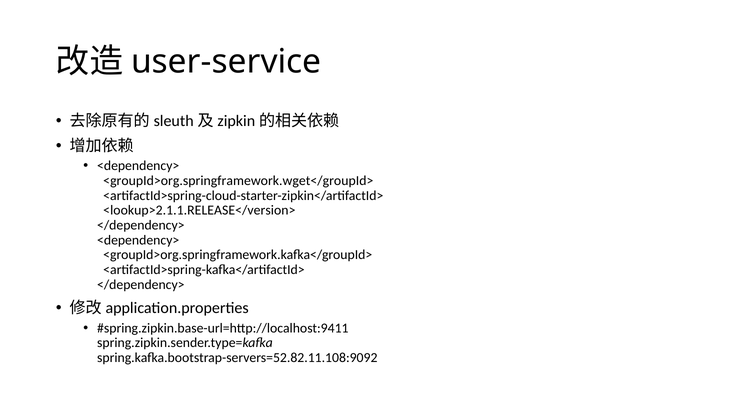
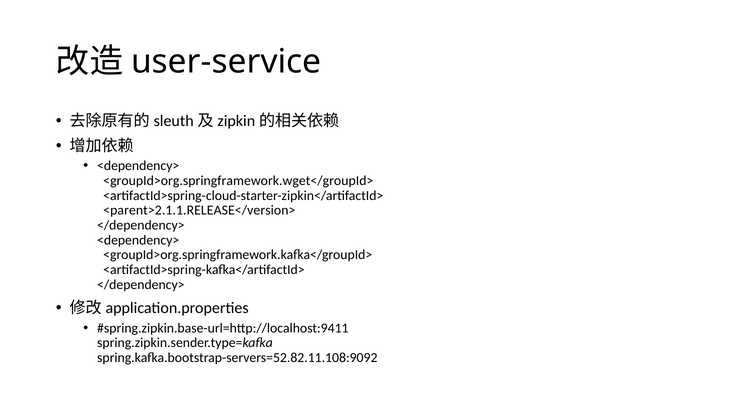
<lookup>2.1.1.RELEASE</version>: <lookup>2.1.1.RELEASE</version> -> <parent>2.1.1.RELEASE</version> (199, 210)
